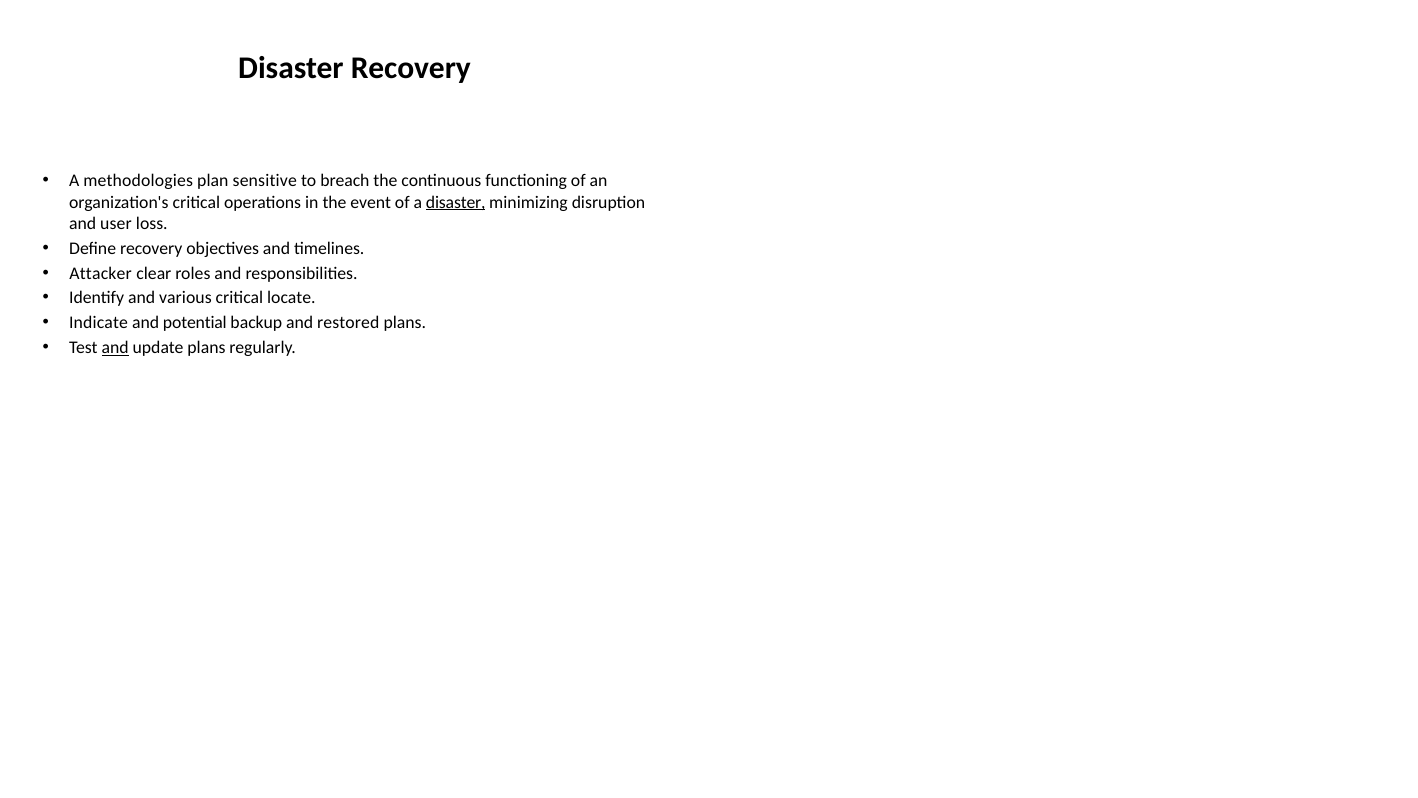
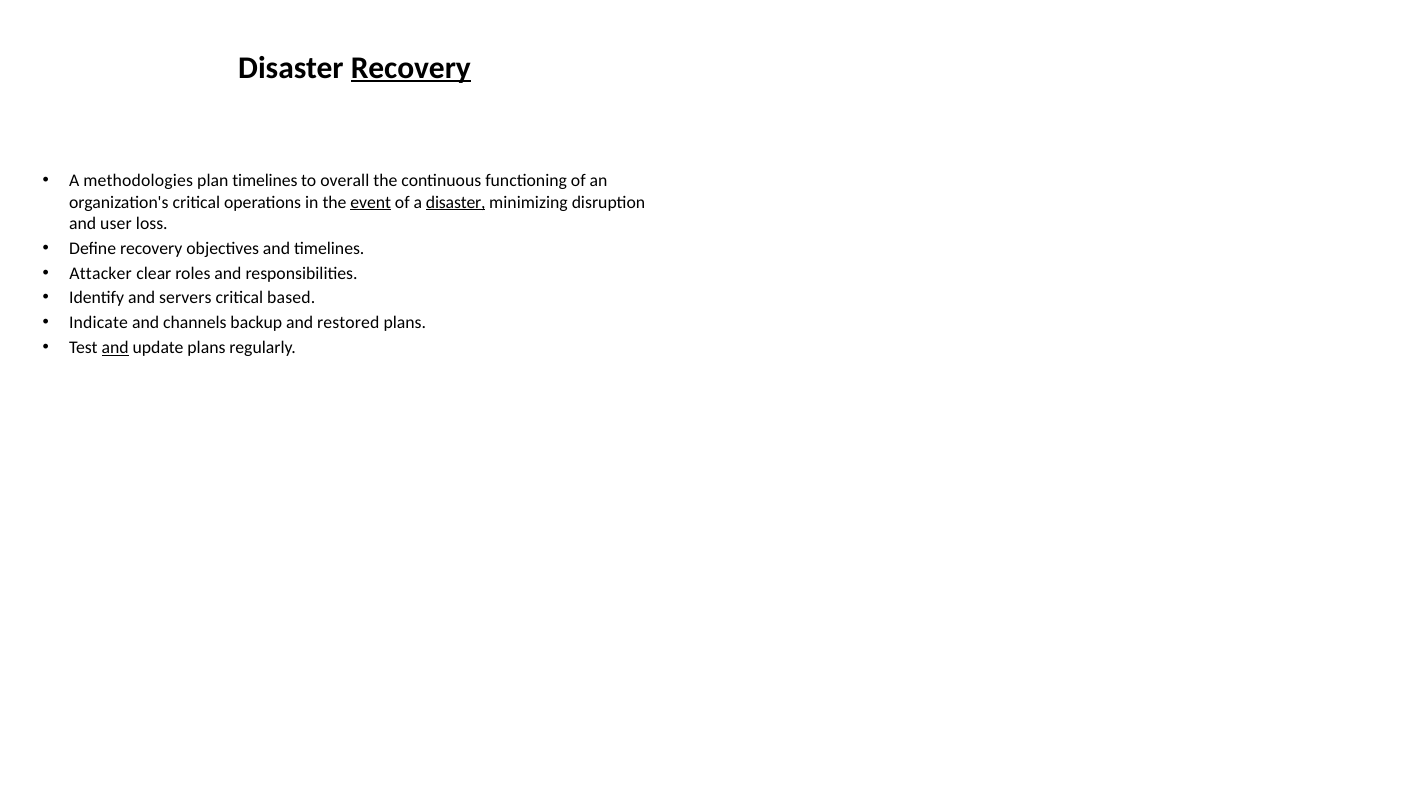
Recovery underline: none -> present (411, 68)
plan sensitive: sensitive -> timelines (265, 181)
breach: breach -> overall (345, 181)
event underline: none -> present (371, 202)
various: various -> servers (185, 298)
locate: locate -> based (291, 298)
potential: potential -> channels (195, 323)
